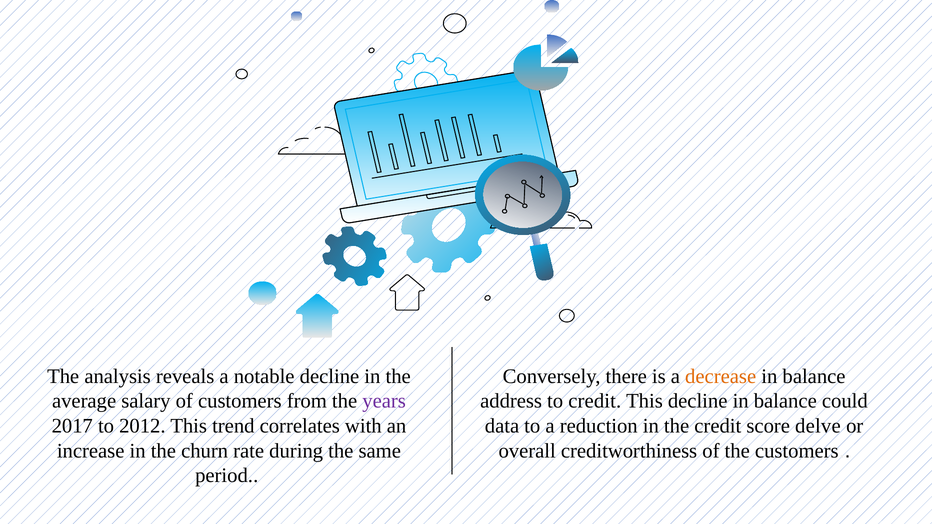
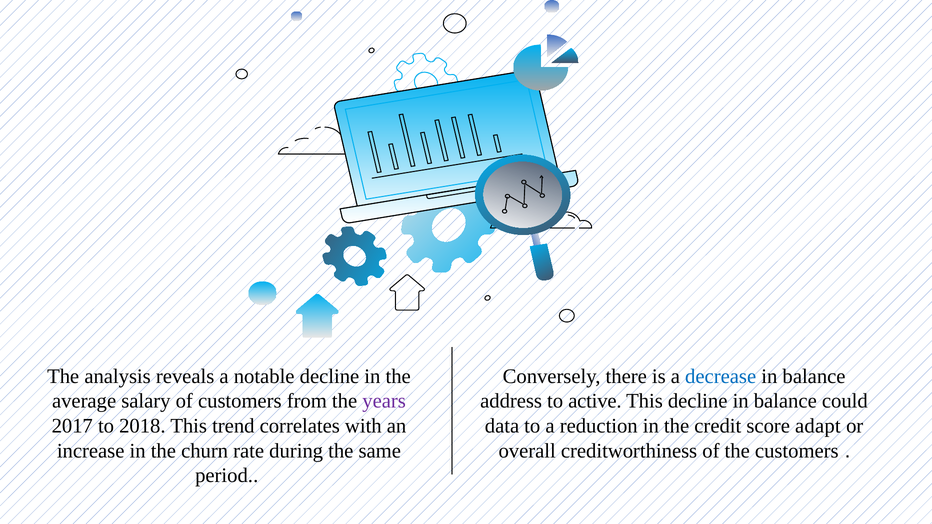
decrease colour: orange -> blue (721, 376)
to credit: credit -> active (595, 401)
2012: 2012 -> 2018 (142, 426)
delve: delve -> adapt (818, 426)
